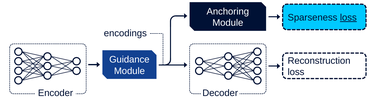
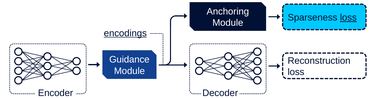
encodings underline: none -> present (125, 33)
